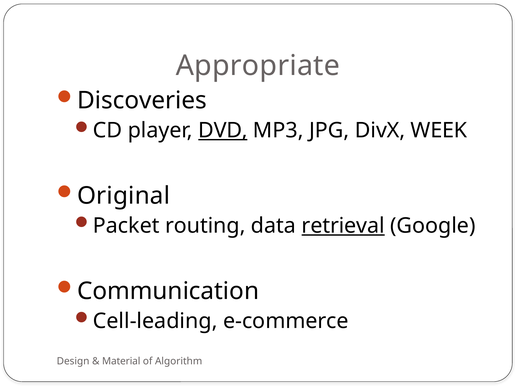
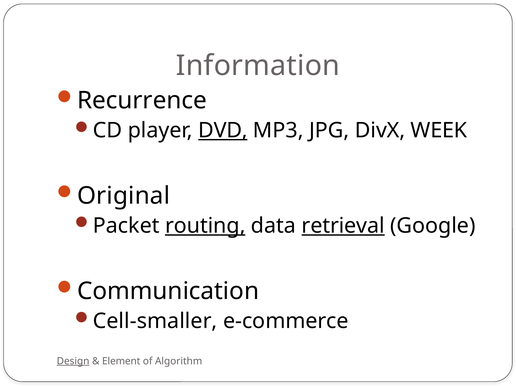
Appropriate: Appropriate -> Information (258, 66)
Discoveries: Discoveries -> Recurrence (142, 101)
routing underline: none -> present (205, 226)
Cell-leading: Cell-leading -> Cell-smaller (155, 321)
Design underline: none -> present (73, 361)
Material: Material -> Element (121, 361)
